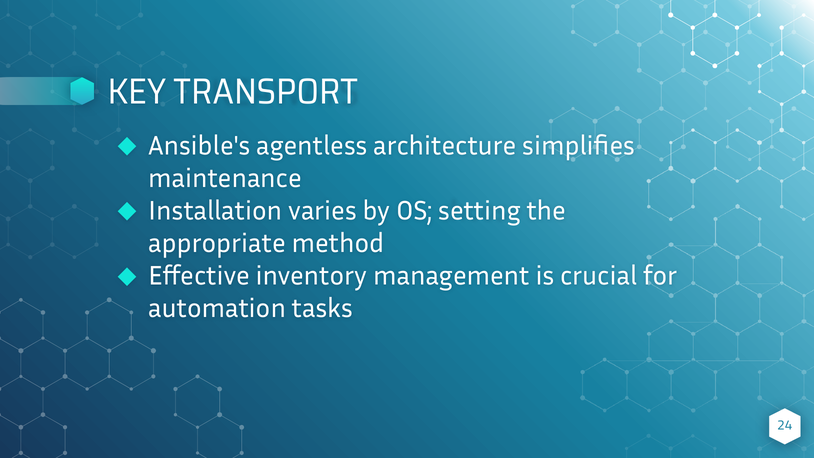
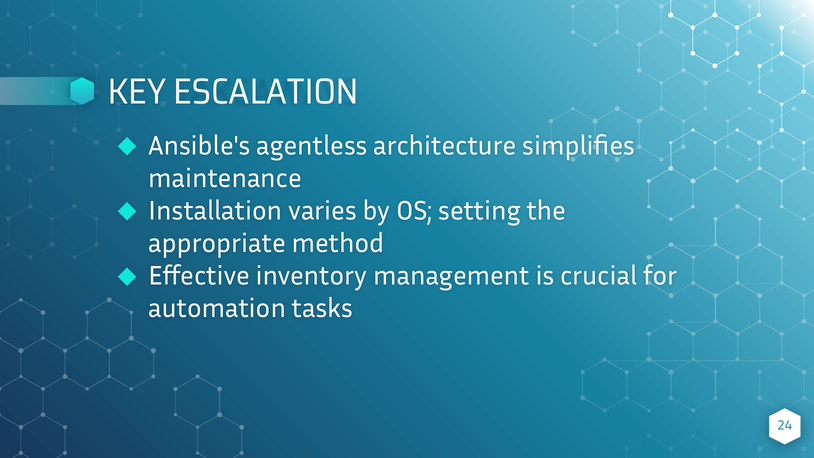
TRANSPORT: TRANSPORT -> ESCALATION (266, 92)
